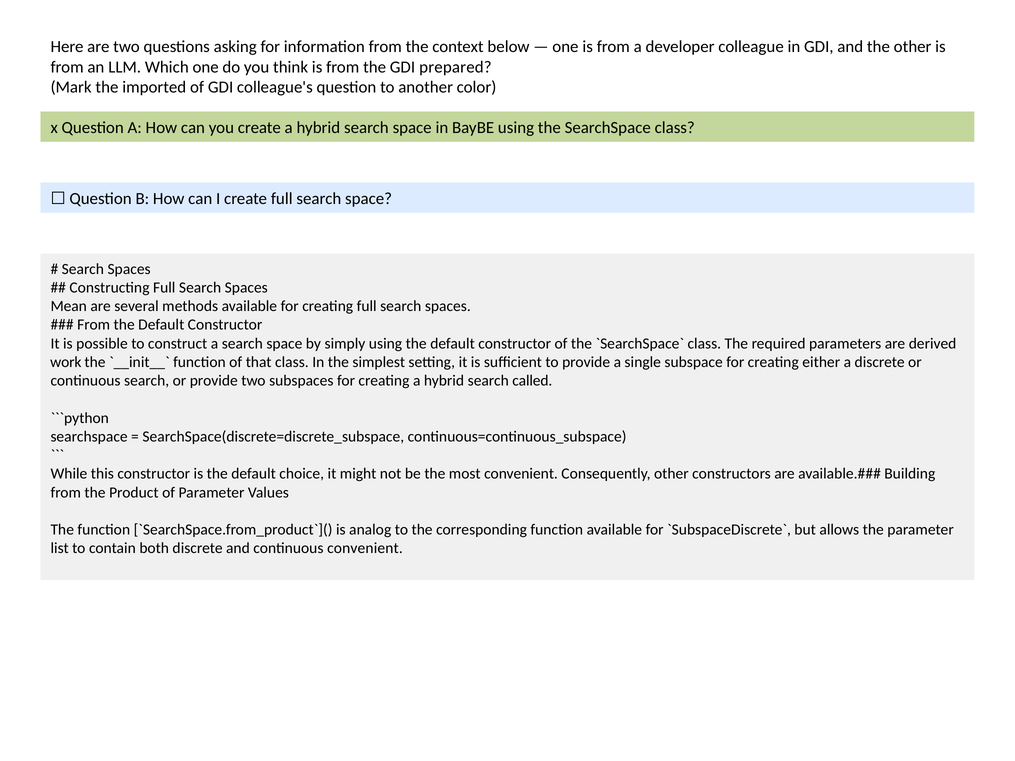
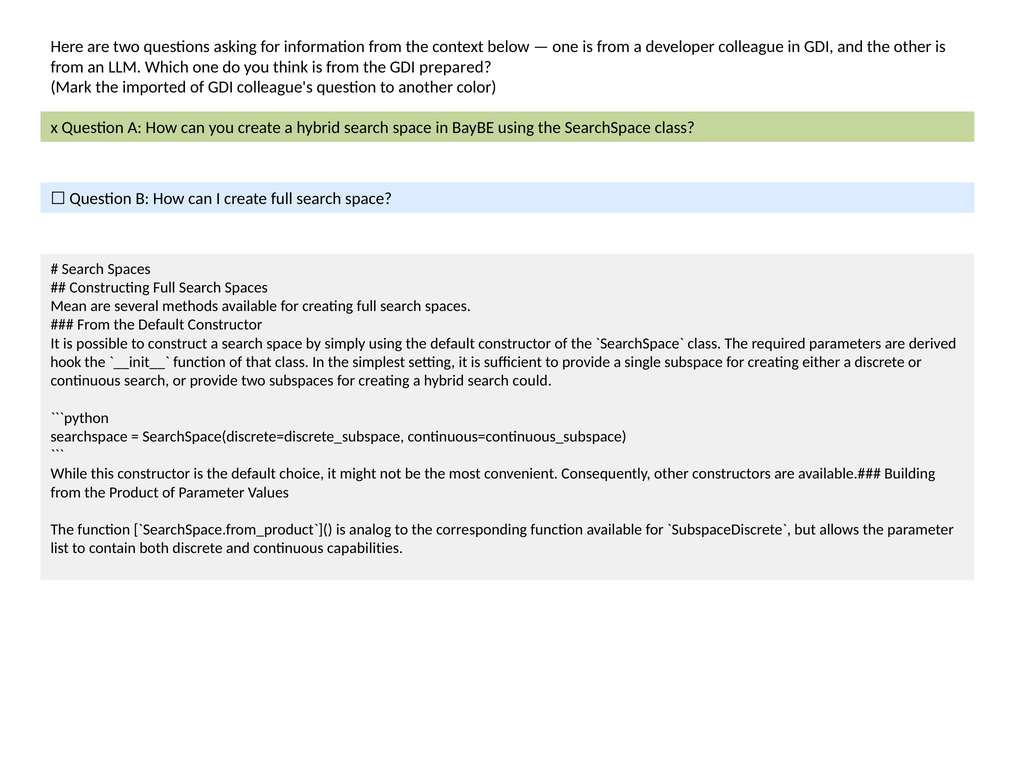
work: work -> hook (66, 362)
called: called -> could (532, 381)
continuous convenient: convenient -> capabilities (365, 548)
